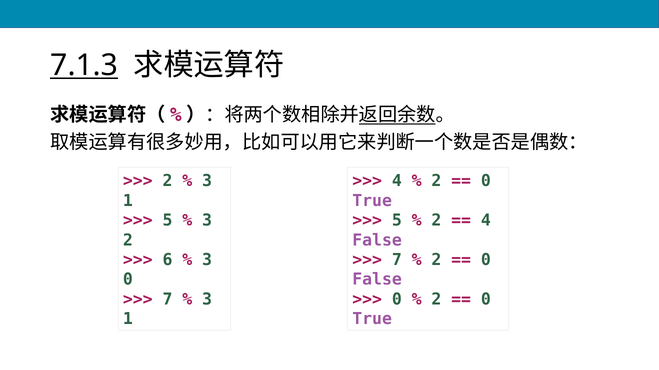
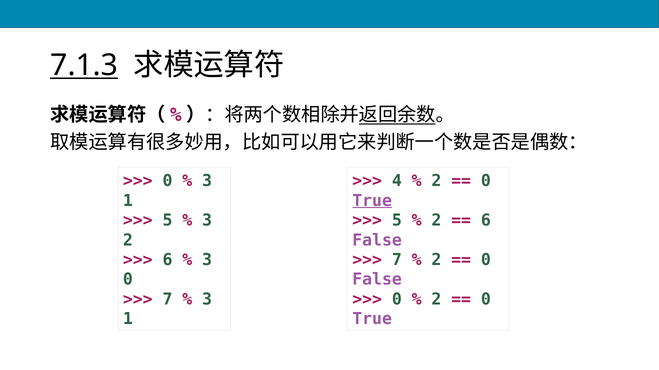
2: 2 -> 0 (168, 181)
True underline: none -> present (372, 201)
4: 4 -> 6 (486, 221)
